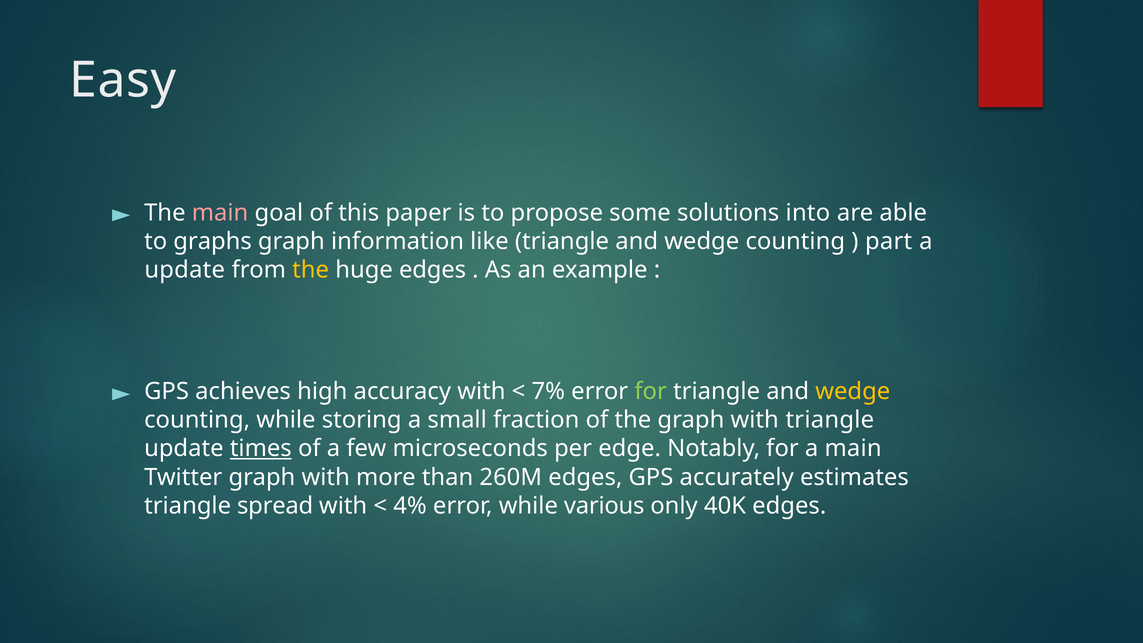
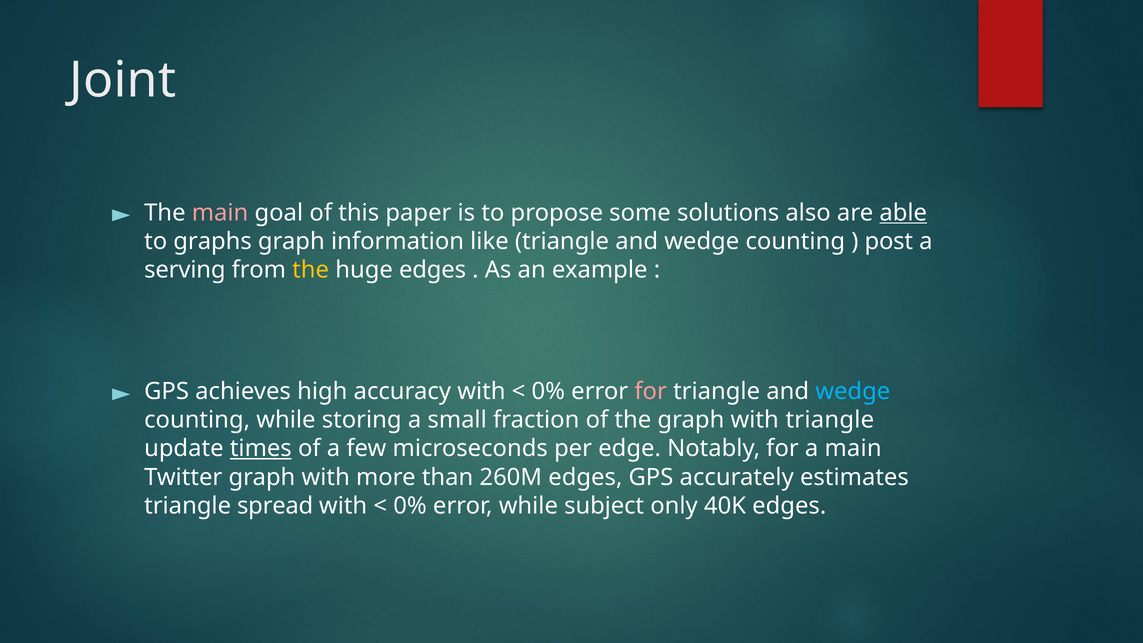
Easy: Easy -> Joint (123, 80)
into: into -> also (808, 213)
able underline: none -> present (903, 213)
part: part -> post (889, 241)
update: update -> serving (185, 270)
7%: 7% -> 0% (548, 391)
for colour: light green -> pink (651, 391)
wedge colour: yellow -> light blue (853, 391)
4%: 4% -> 0% (410, 506)
various: various -> subject (604, 506)
